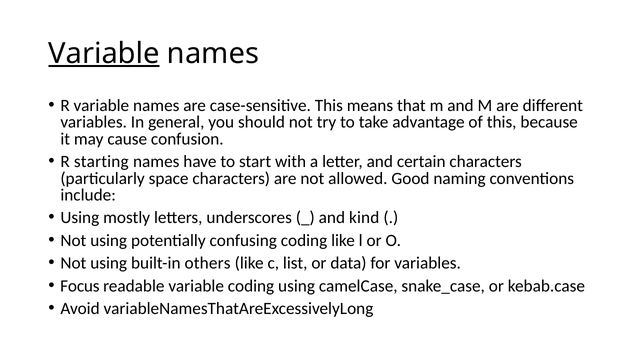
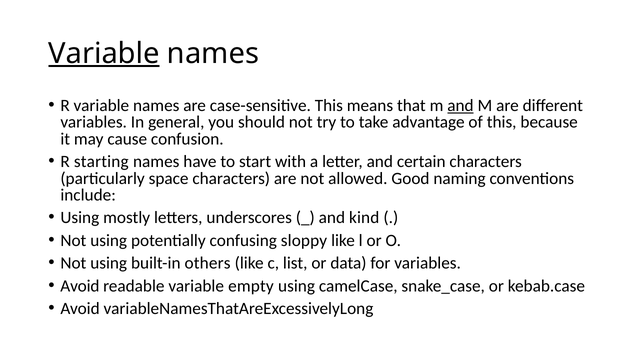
and underline: none -> present (460, 105)
confusing coding: coding -> sloppy (304, 240)
Focus: Focus -> Avoid (80, 286)
variable coding: coding -> empty (251, 286)
